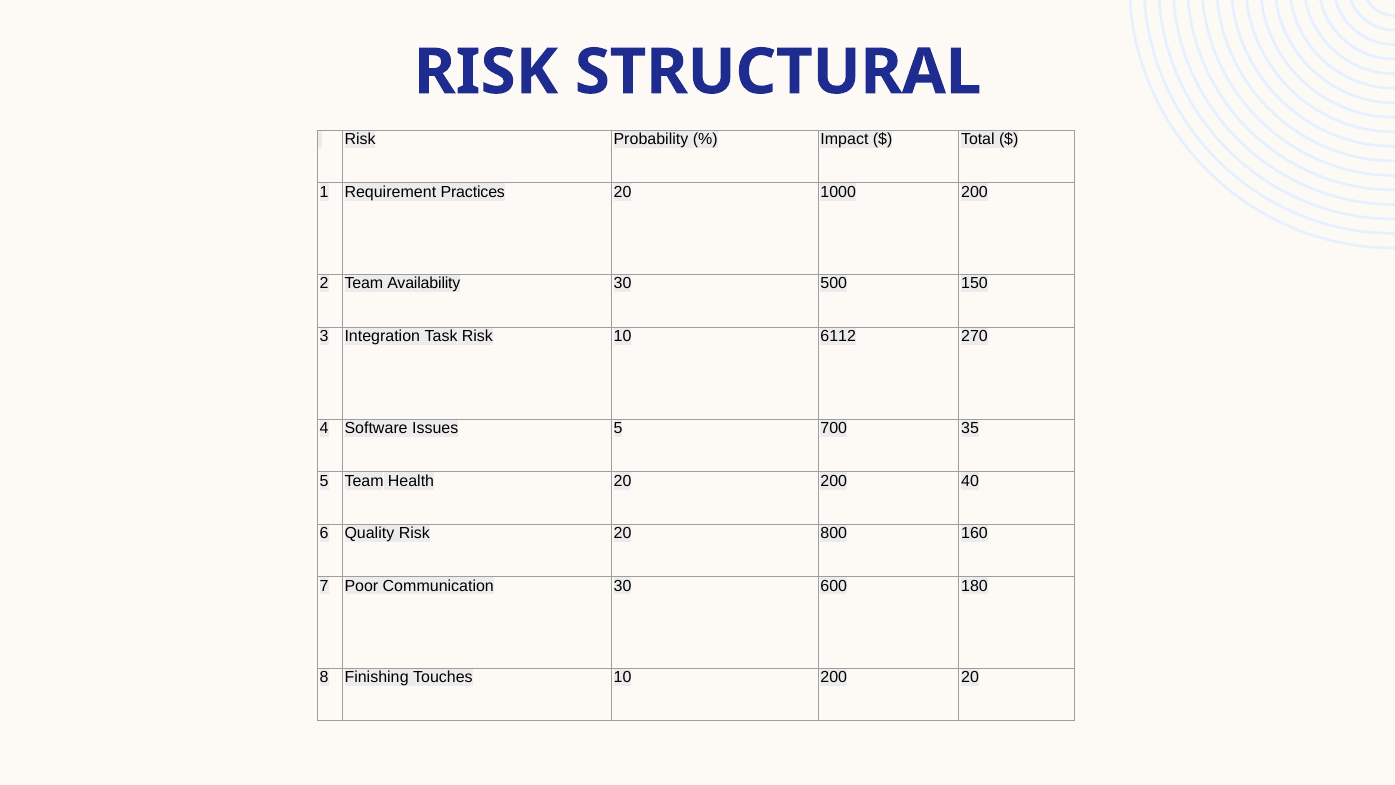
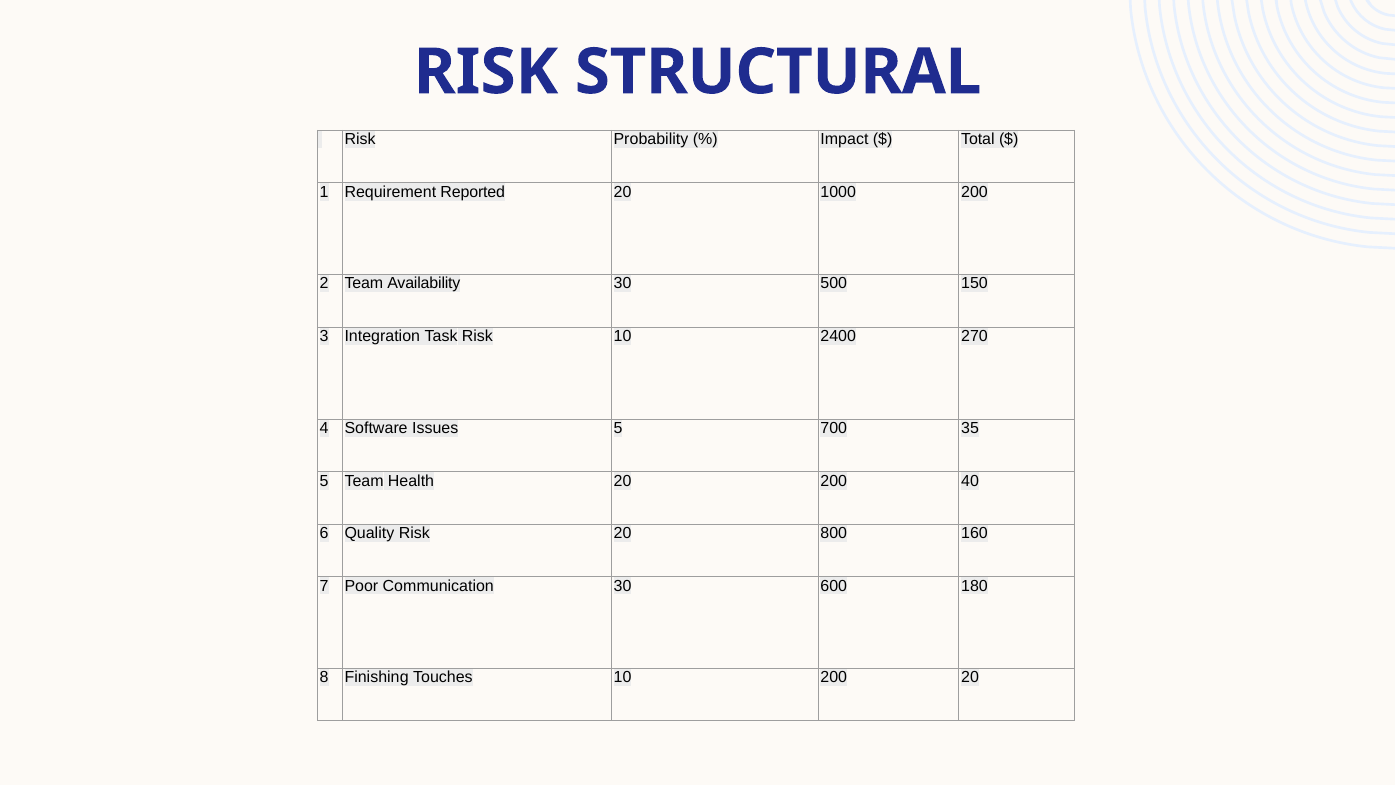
Practices: Practices -> Reported (473, 192)
6112: 6112 -> 2400 (838, 336)
